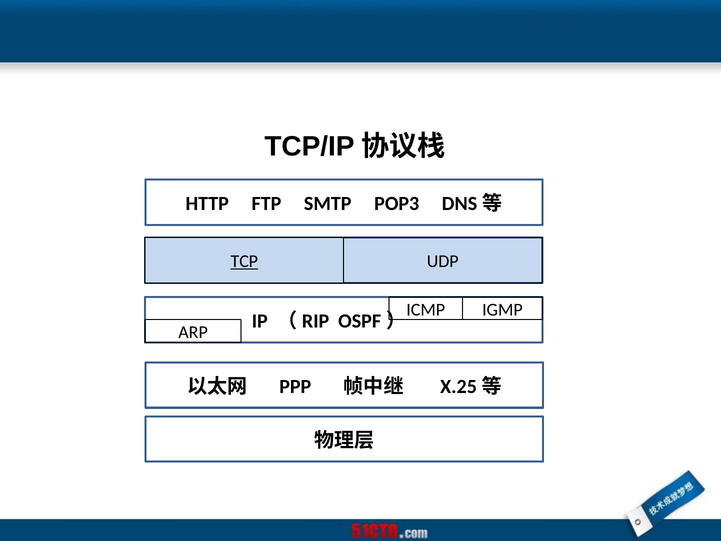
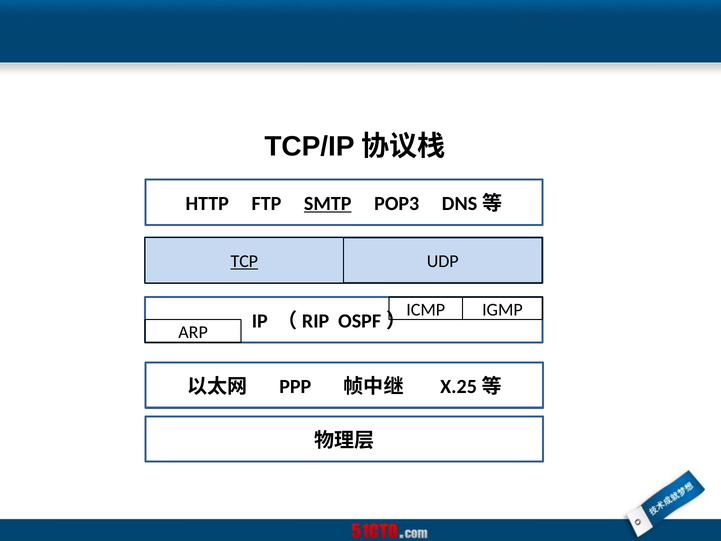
SMTP underline: none -> present (328, 203)
